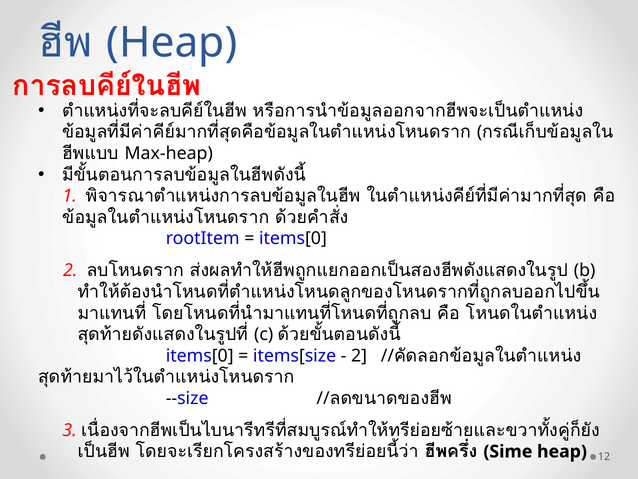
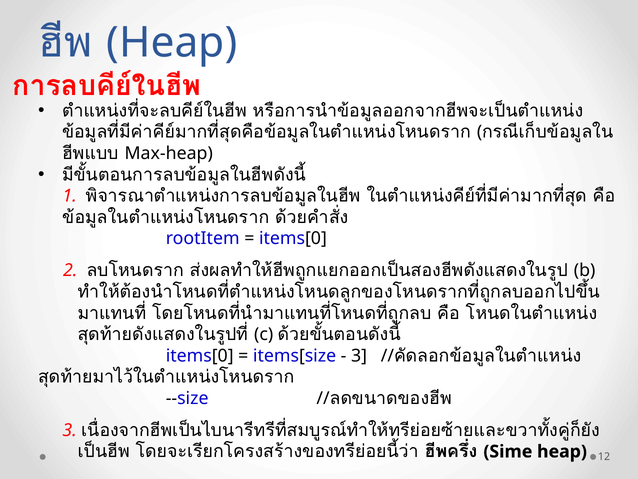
2: 2 -> 3 (359, 355)
